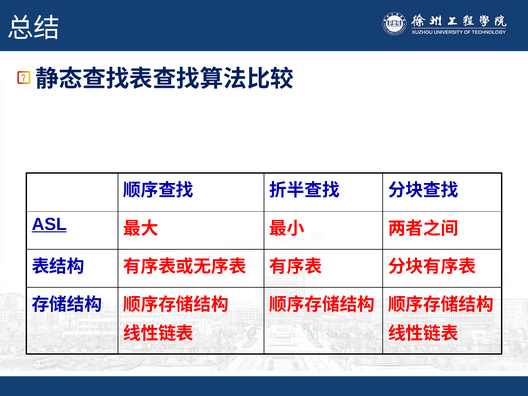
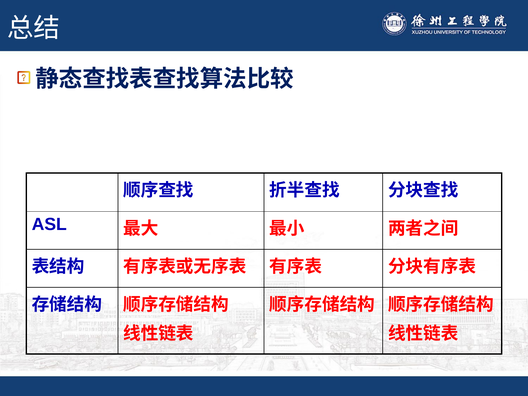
ASL underline: present -> none (49, 224)
